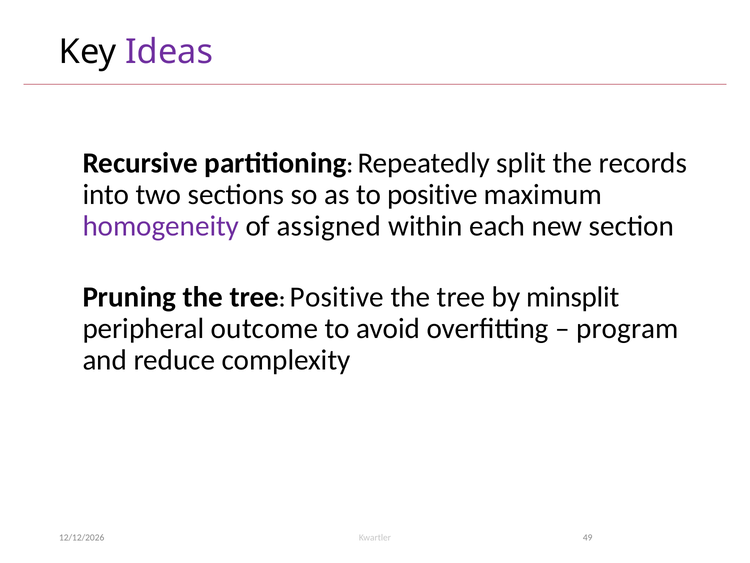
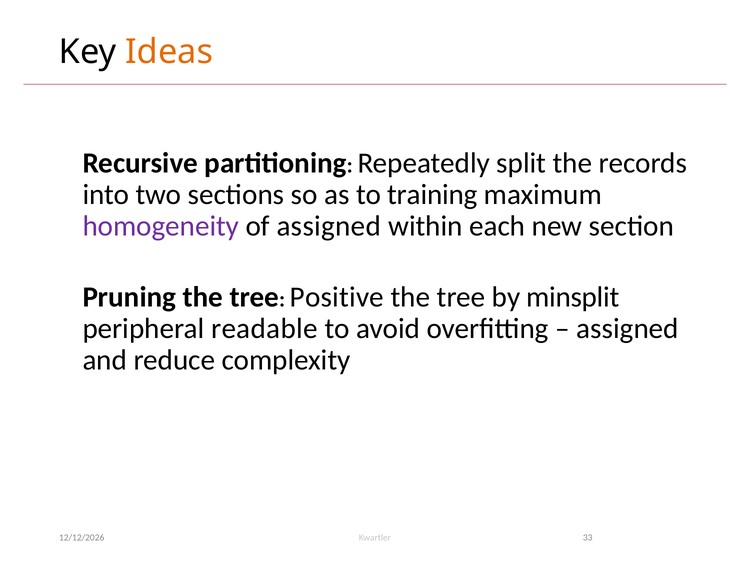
Ideas colour: purple -> orange (169, 52)
to positive: positive -> training (432, 195)
outcome: outcome -> readable (264, 328)
program: program -> assigned (628, 328)
49: 49 -> 33 (588, 537)
